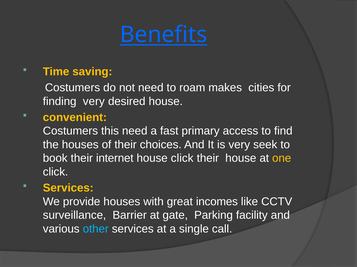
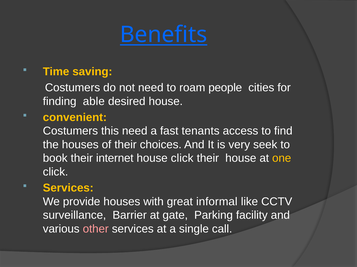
makes: makes -> people (225, 88)
finding very: very -> able (94, 102)
primary: primary -> tenants (201, 131)
incomes: incomes -> informal (217, 202)
other colour: light blue -> pink (96, 229)
